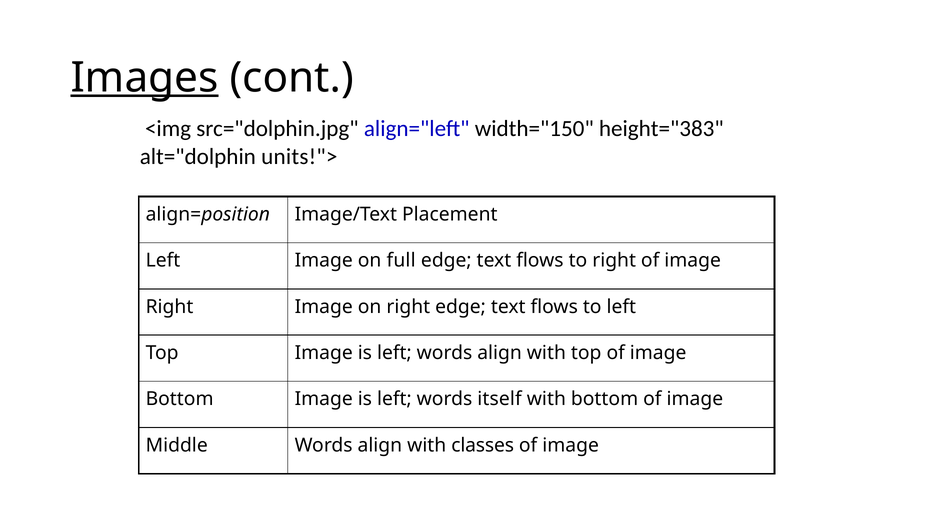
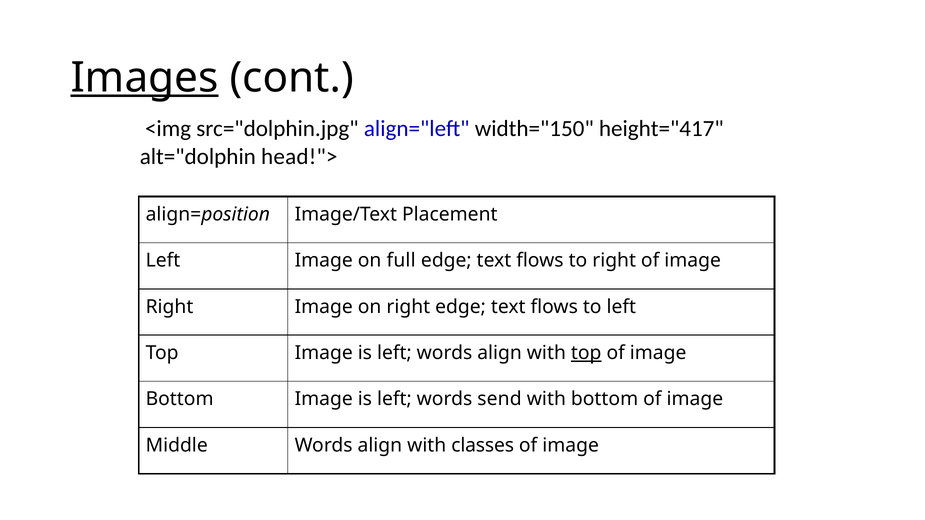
height="383: height="383 -> height="417 (661, 129)
units!">: units!"> -> head!"> (299, 156)
top underline: none -> present (586, 353)
itself: itself -> send (499, 399)
